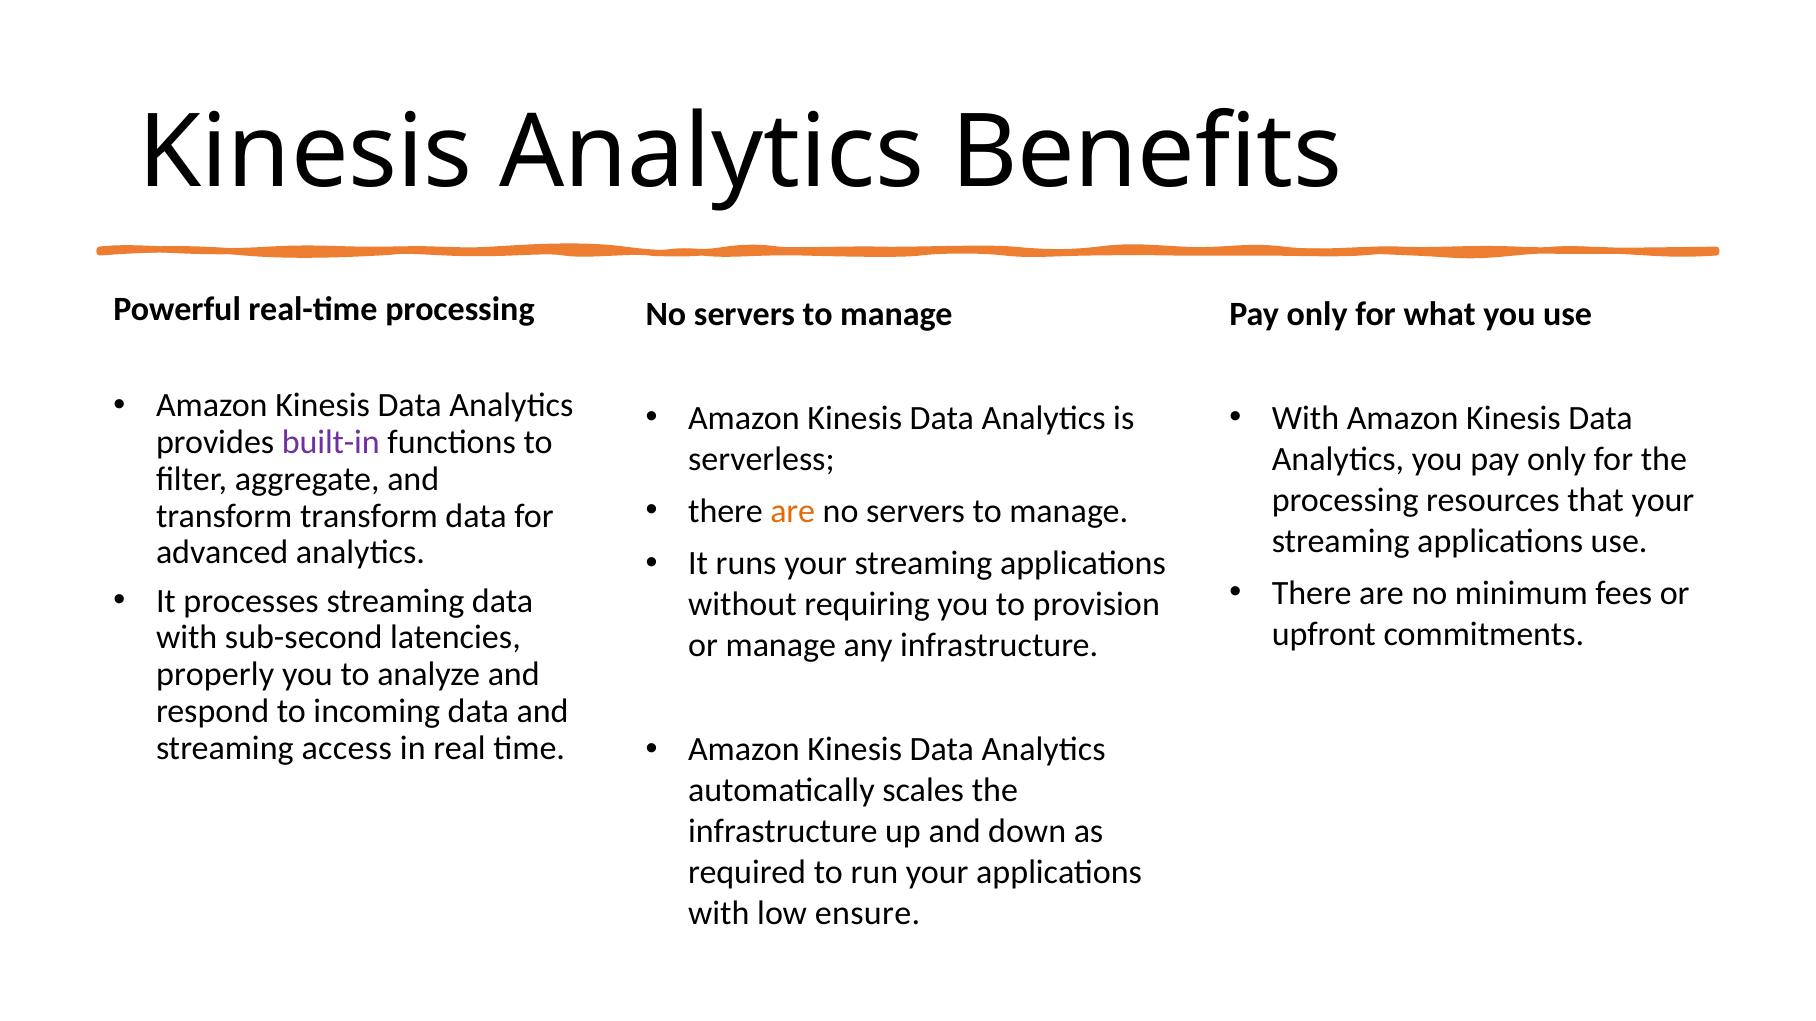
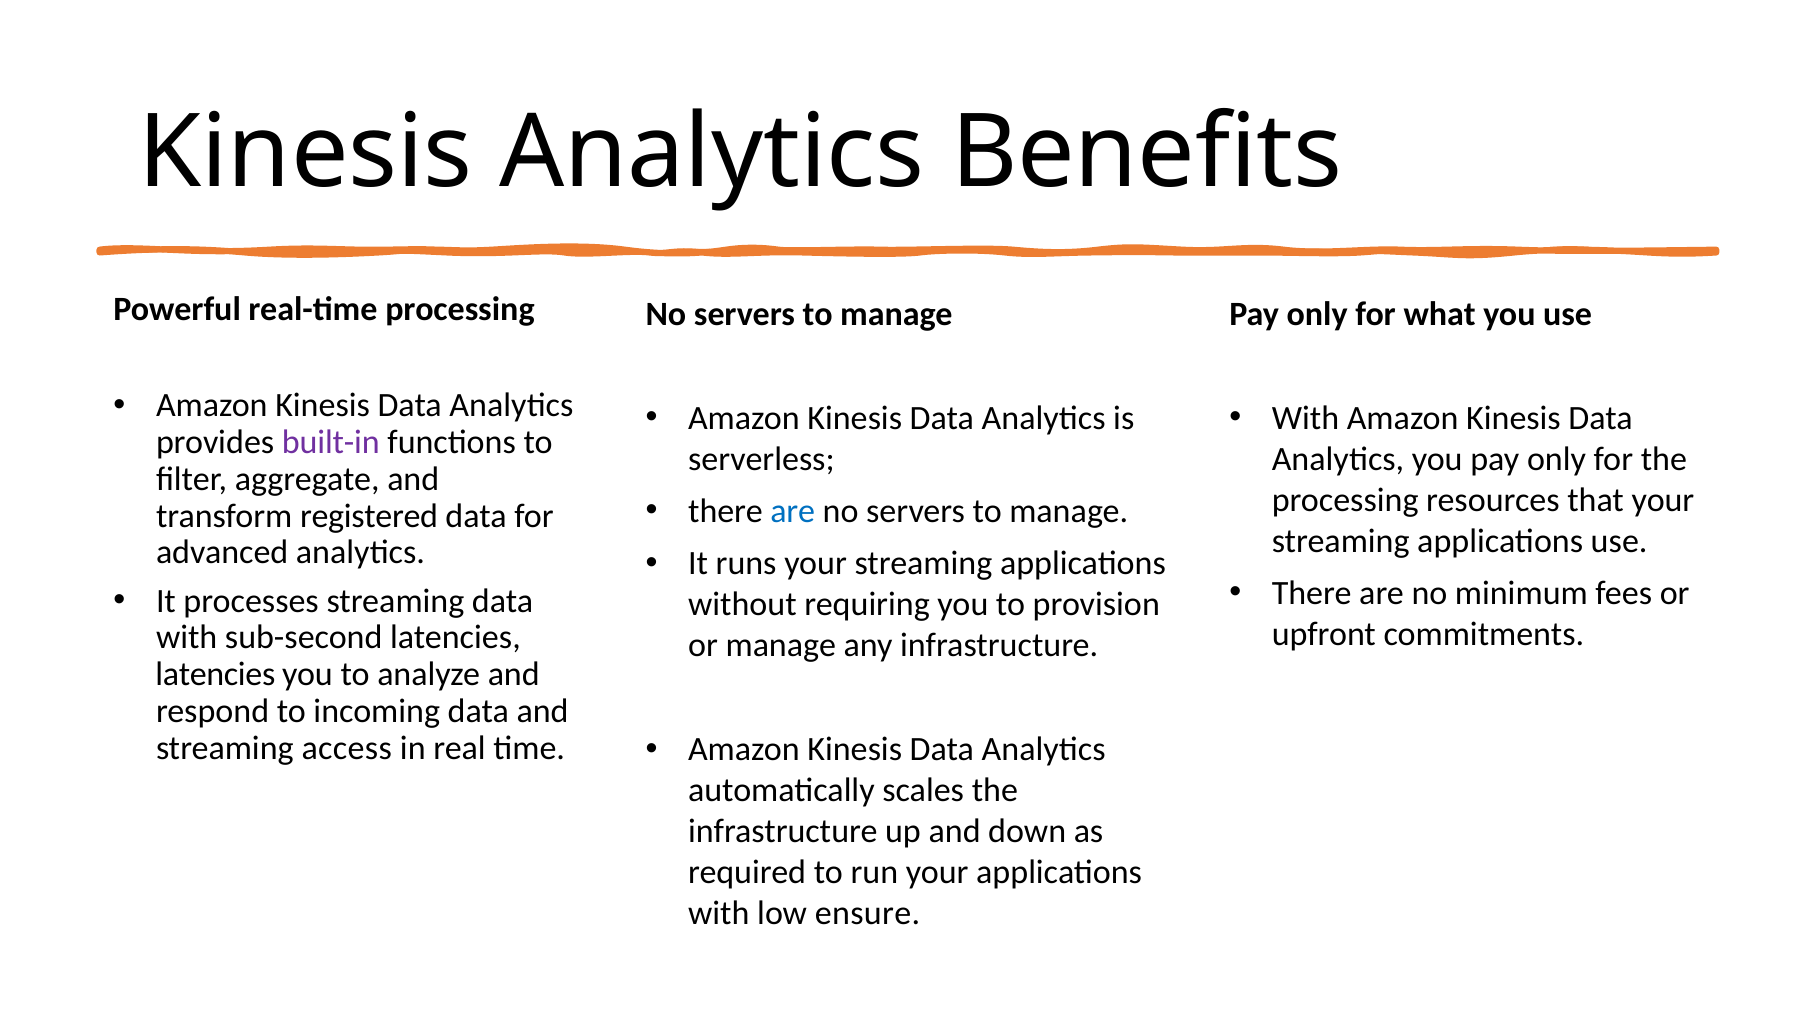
are colour: orange -> blue (793, 512)
transform transform: transform -> registered (369, 516)
properly: properly -> latencies (215, 675)
